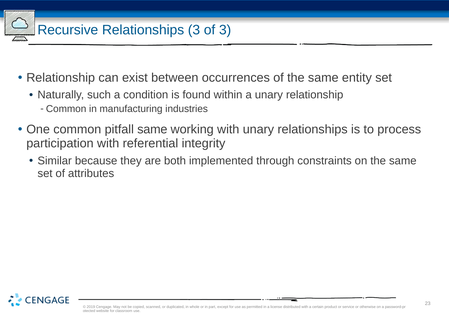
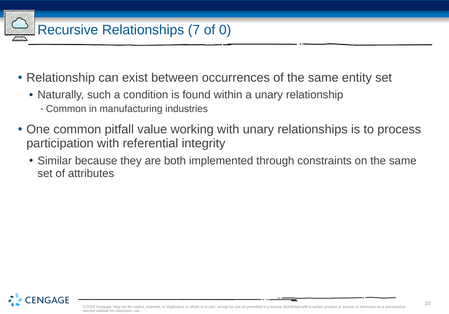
Relationships 3: 3 -> 7 (194, 30)
of 3: 3 -> 0 (225, 30)
pitfall same: same -> value (152, 129)
